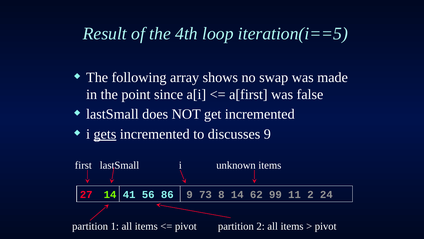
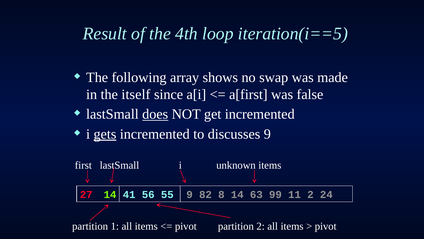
point: point -> itself (136, 94)
does underline: none -> present (155, 114)
86: 86 -> 55 (167, 194)
73: 73 -> 82 (205, 194)
62: 62 -> 63 (256, 194)
